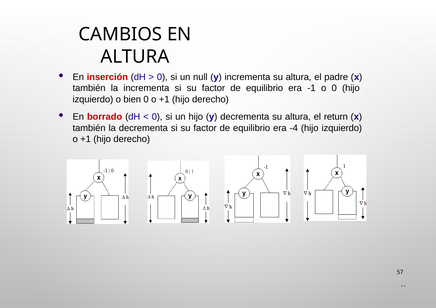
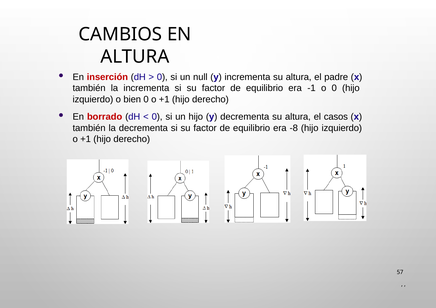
return: return -> casos (336, 117)
-4: -4 -> -8 (294, 128)
